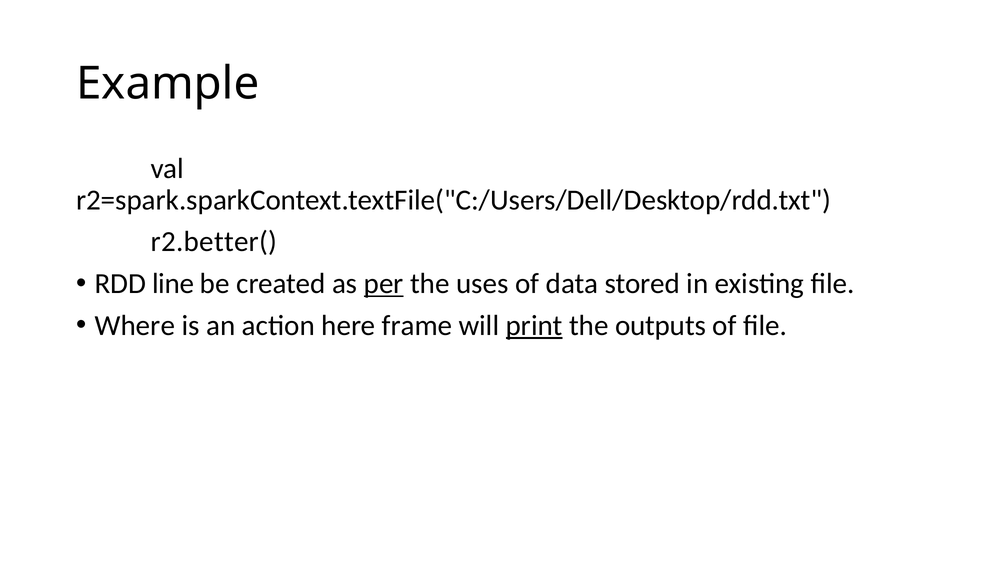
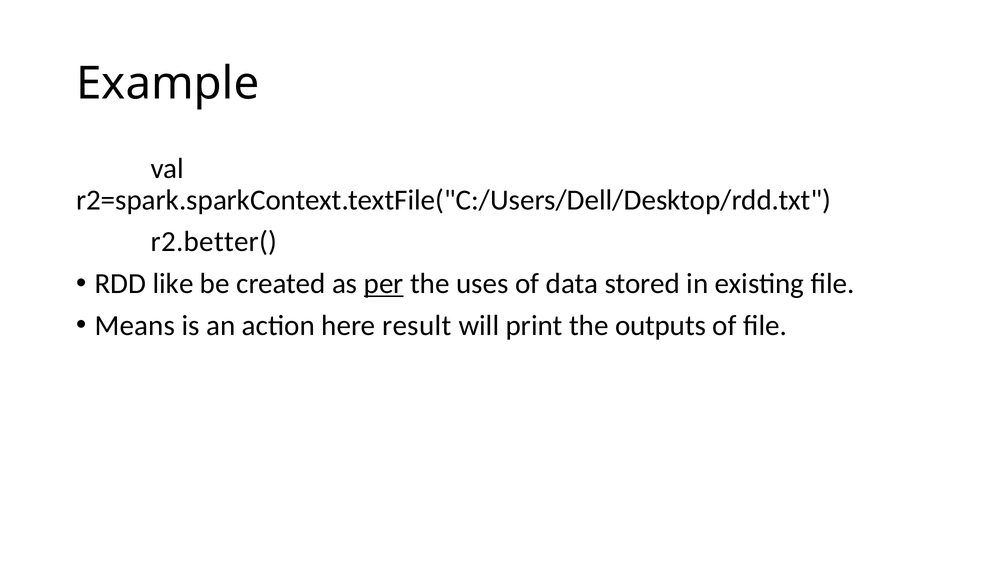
line: line -> like (173, 284)
Where: Where -> Means (135, 325)
frame: frame -> result (417, 325)
print underline: present -> none (534, 325)
